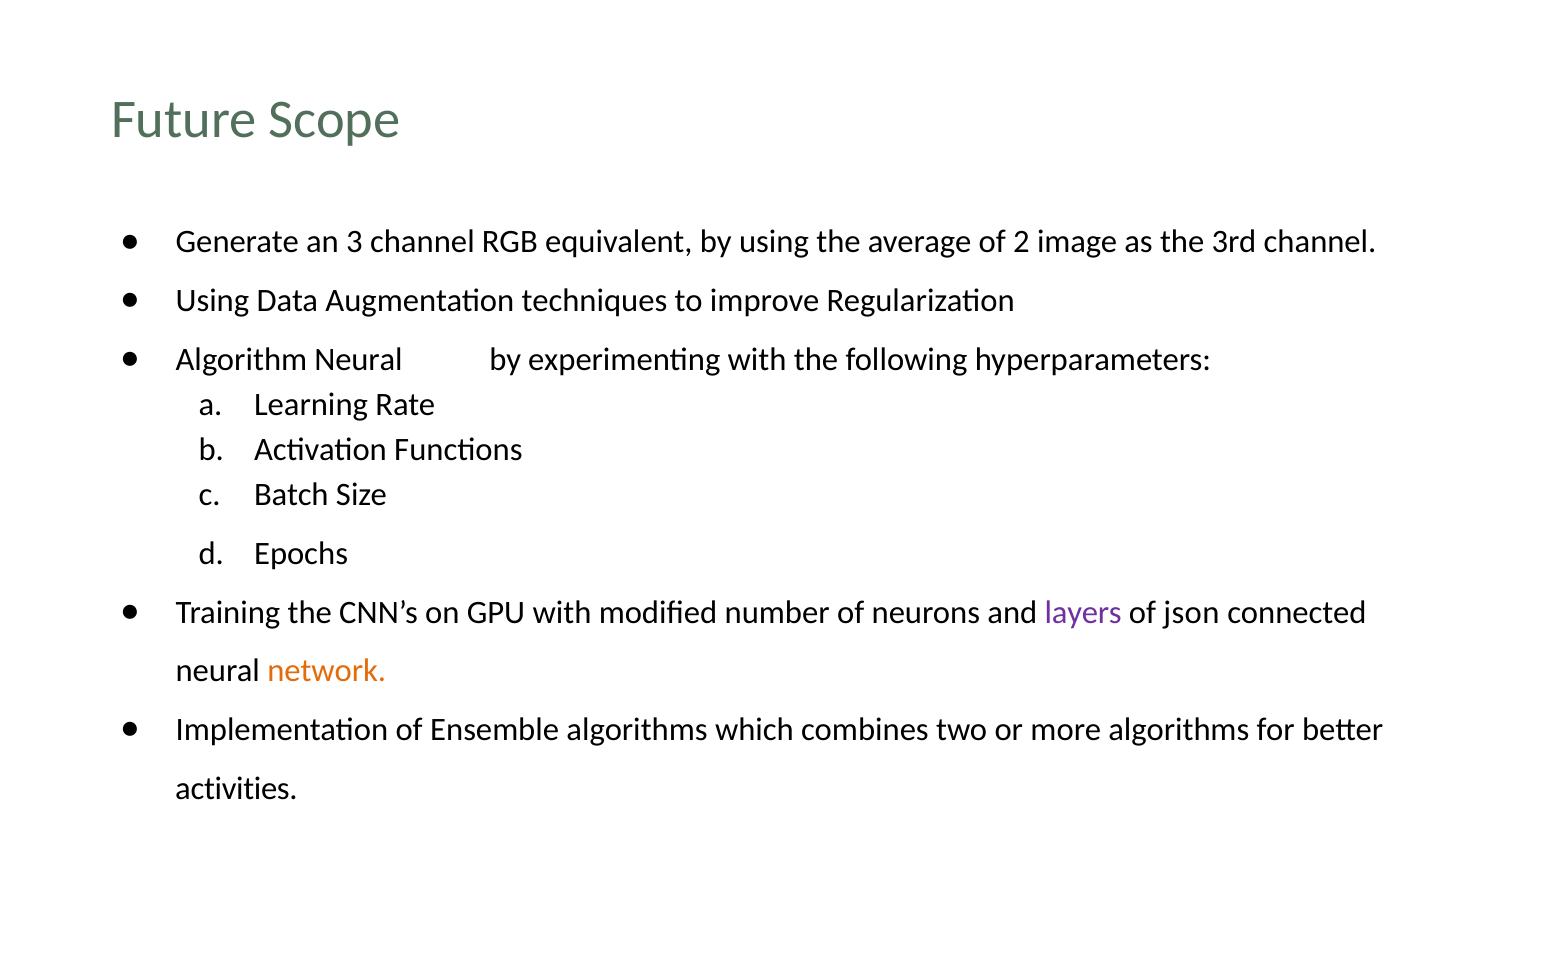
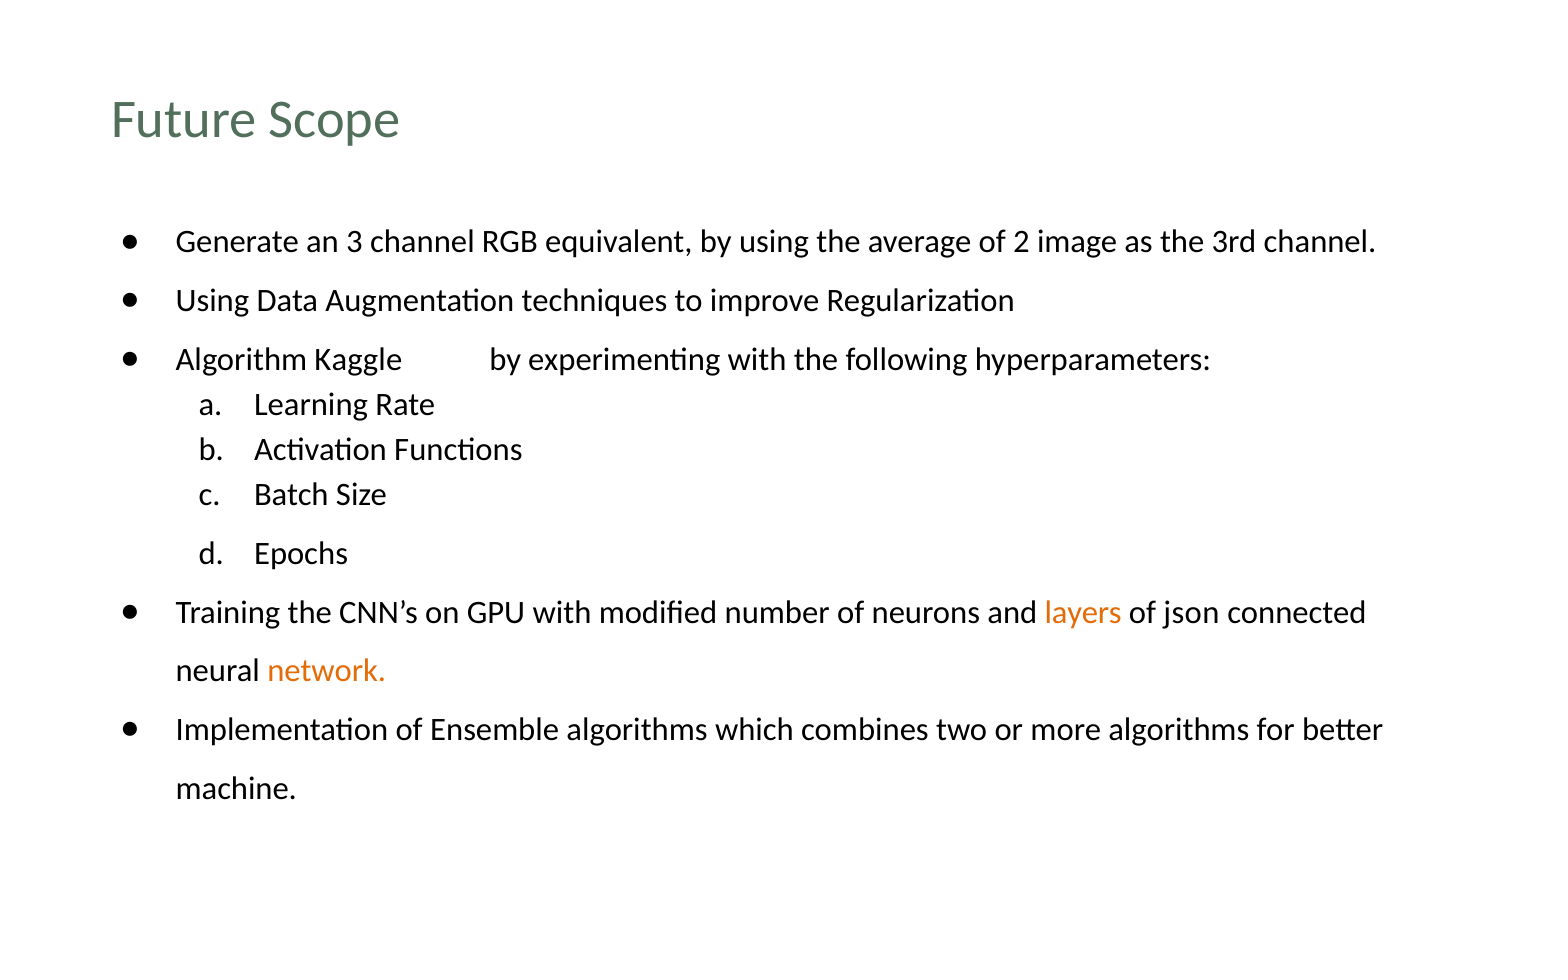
Algorithm Neural: Neural -> Kaggle (358, 360)
layers colour: purple -> orange (1083, 612)
activities: activities -> machine (236, 789)
